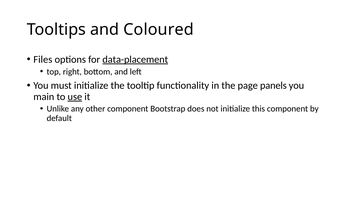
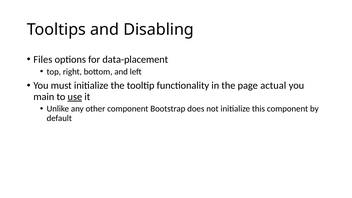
Coloured: Coloured -> Disabling (159, 30)
data-placement underline: present -> none (135, 60)
panels: panels -> actual (273, 86)
